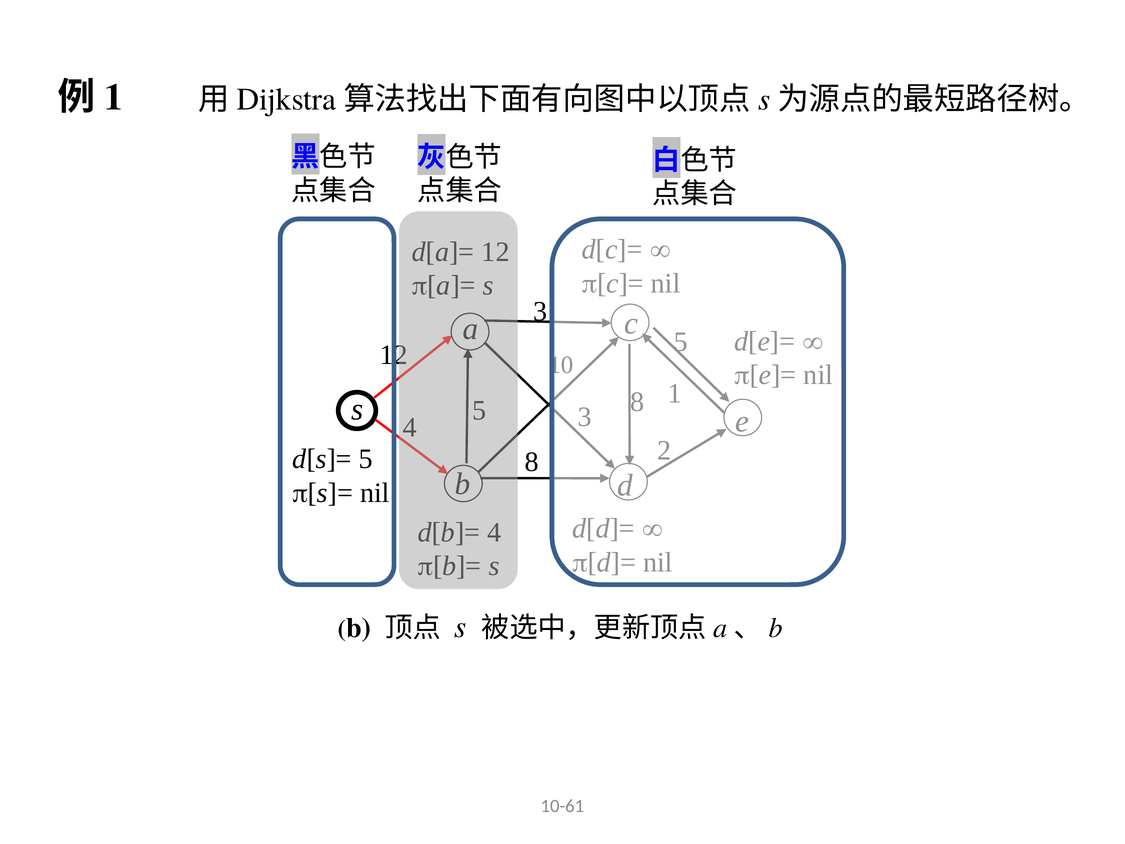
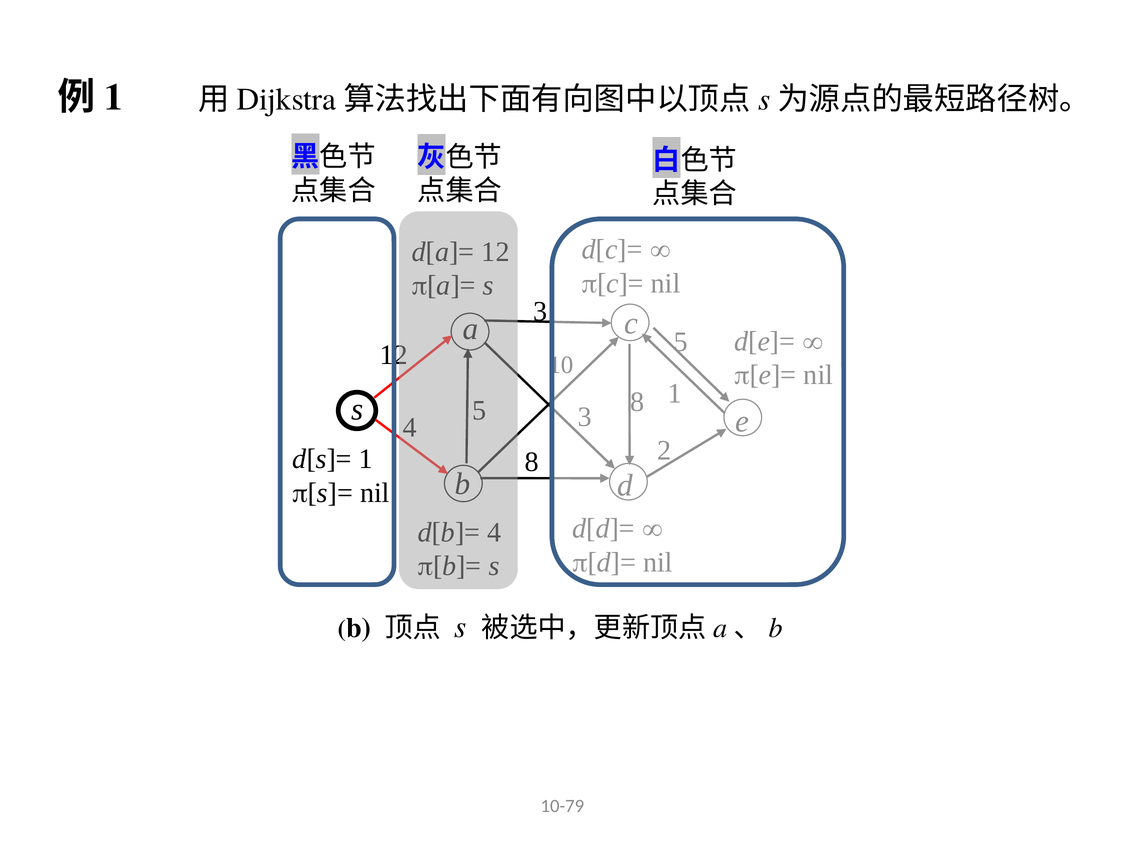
d[s]= 5: 5 -> 1 (366, 459)
10-61: 10-61 -> 10-79 (562, 806)
